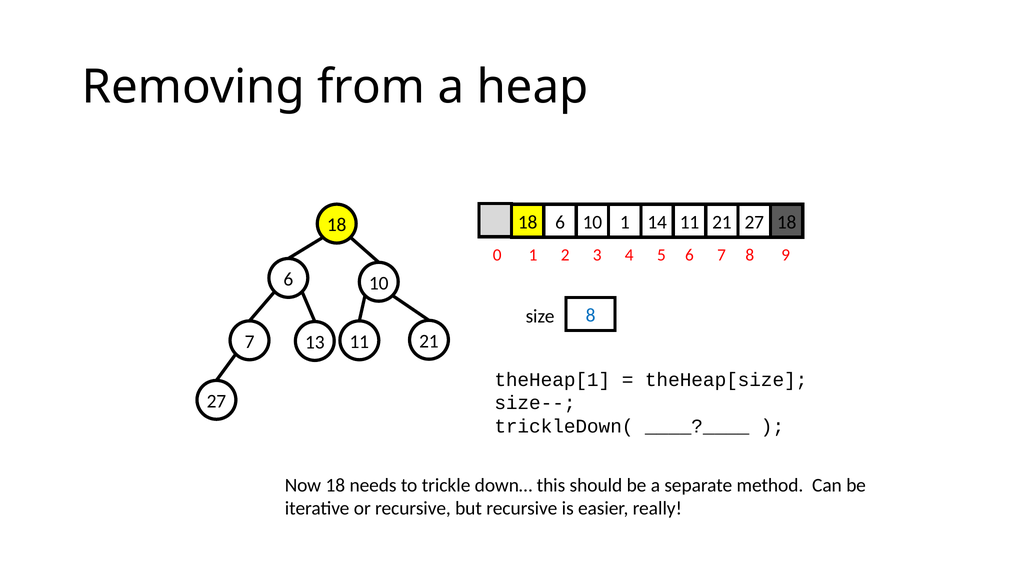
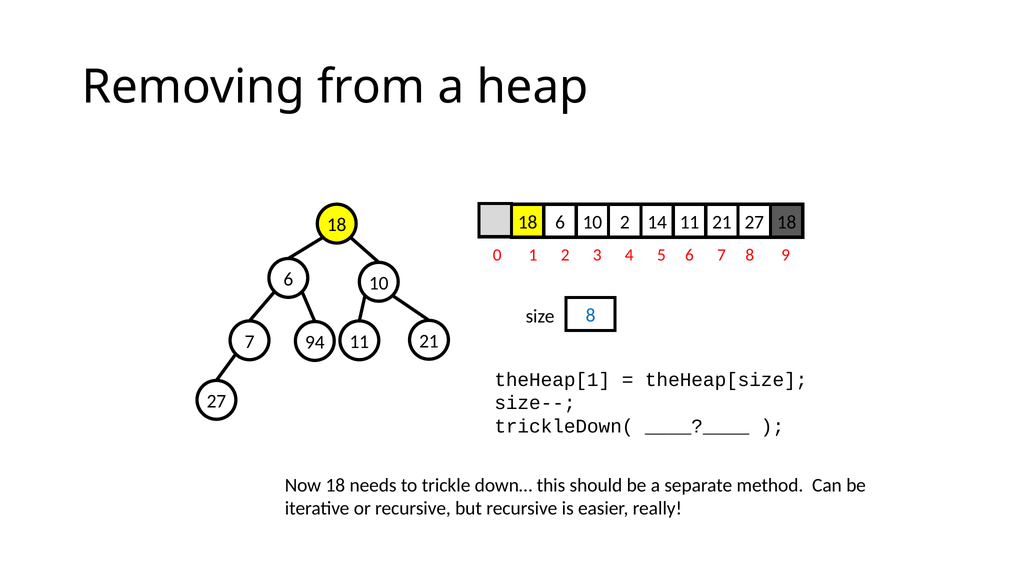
10 1: 1 -> 2 (625, 222)
13: 13 -> 94 (315, 342)
